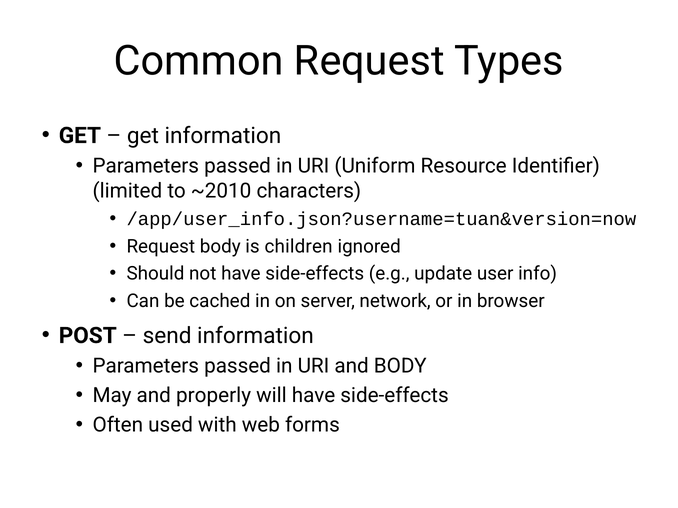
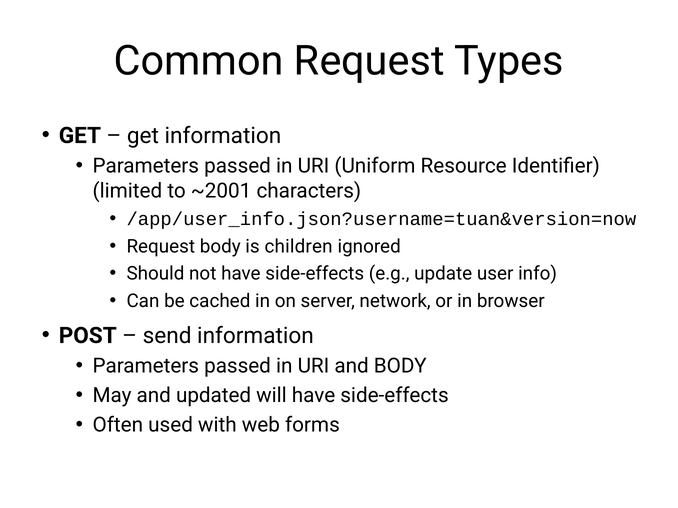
~2010: ~2010 -> ~2001 (221, 191)
properly: properly -> updated (214, 396)
